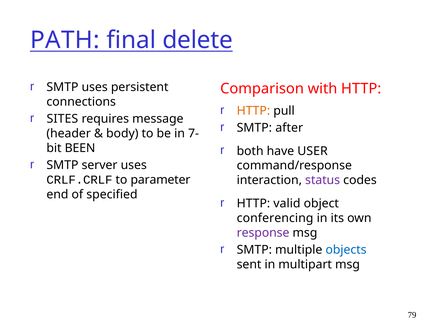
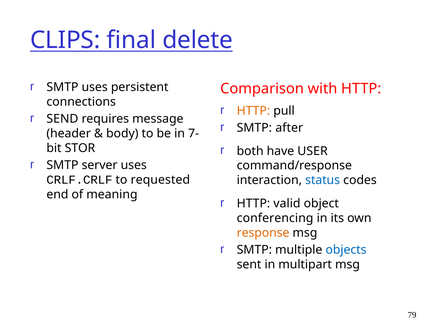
PATH: PATH -> CLIPS (65, 40)
SITES: SITES -> SEND (62, 119)
BEEN: BEEN -> STOR (80, 148)
parameter: parameter -> requested (160, 180)
status colour: purple -> blue (323, 180)
specified: specified -> meaning (112, 195)
response colour: purple -> orange (263, 233)
